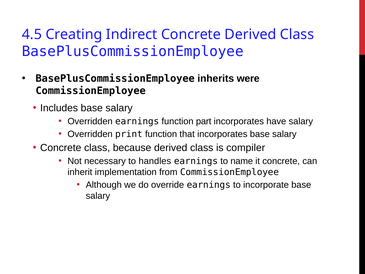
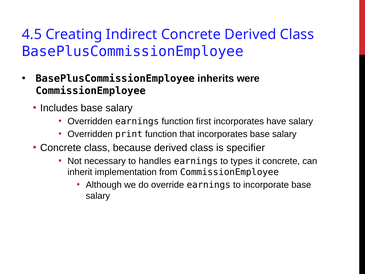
part: part -> first (204, 121)
compiler: compiler -> specifier (246, 148)
name: name -> types (242, 161)
